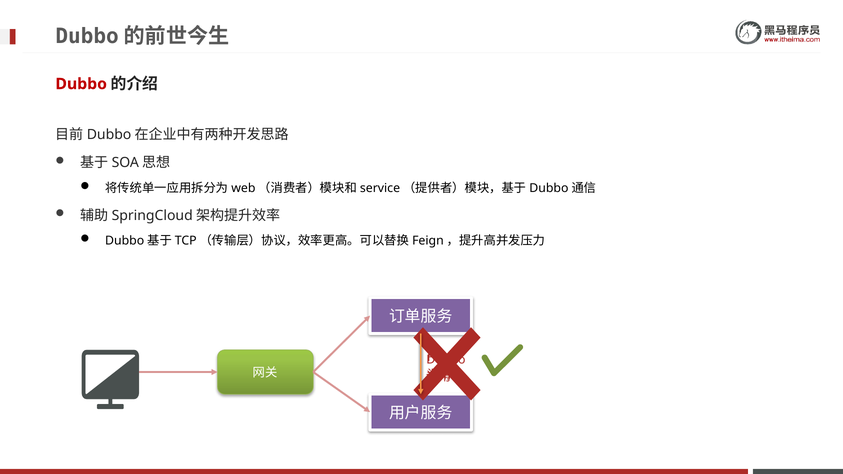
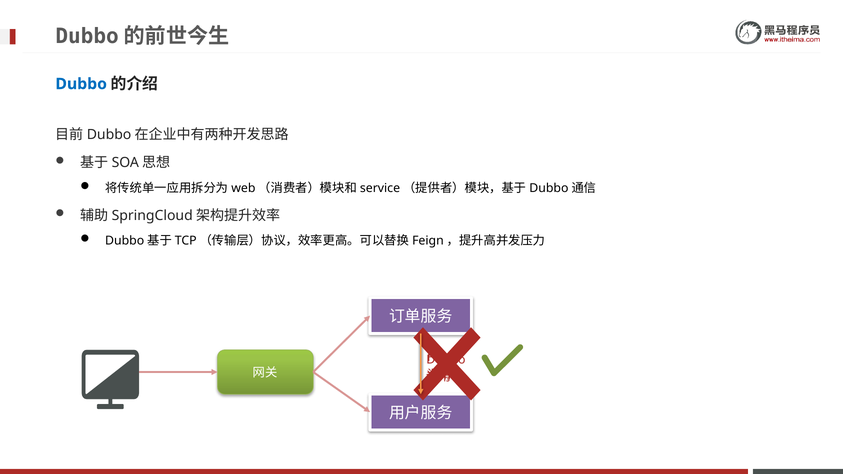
Dubbo colour: red -> blue (81, 84)
